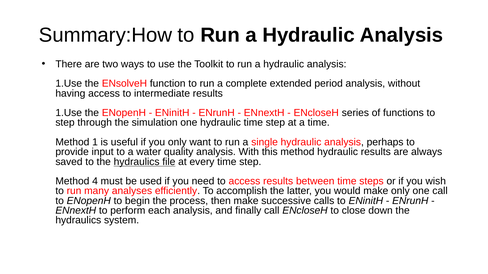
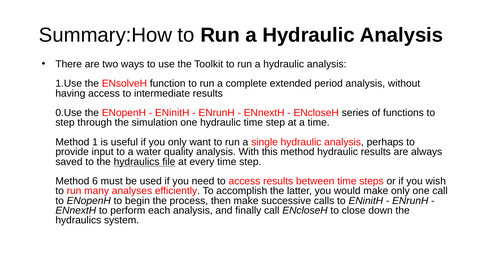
1.Use: 1.Use -> 0.Use (69, 113)
4: 4 -> 6 (95, 181)
